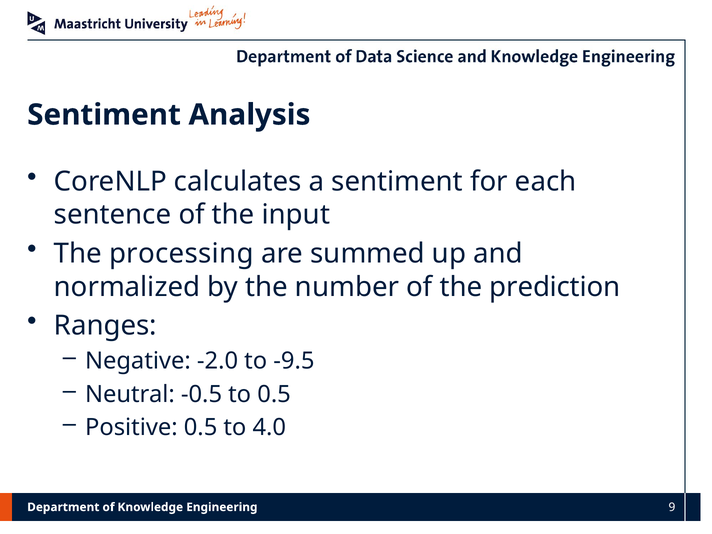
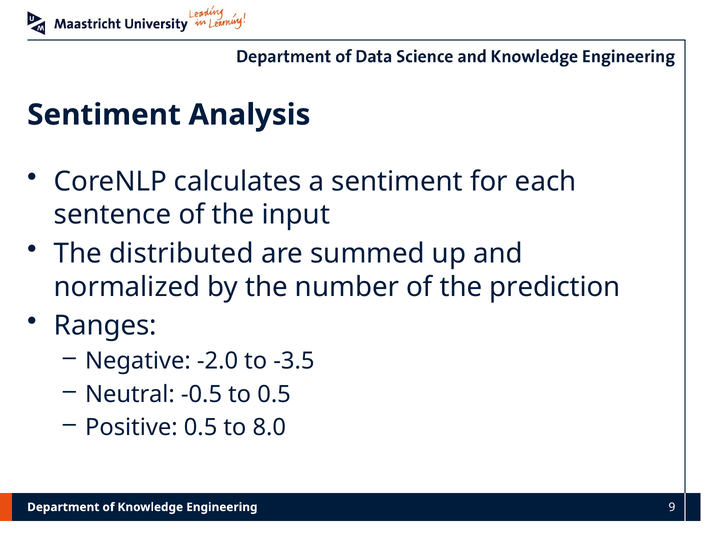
processing: processing -> distributed (181, 254)
-9.5: -9.5 -> -3.5 (294, 361)
4.0: 4.0 -> 8.0 (269, 427)
